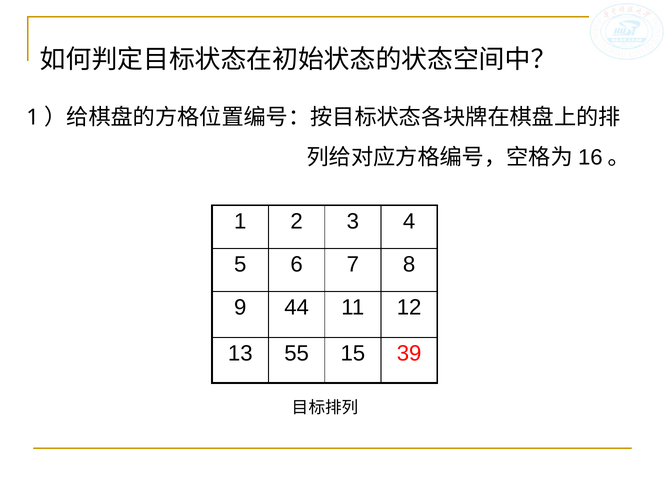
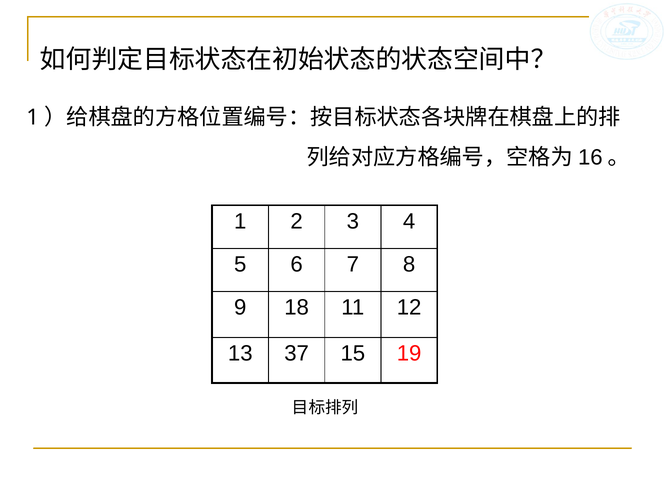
44: 44 -> 18 (297, 308)
55: 55 -> 37 (297, 354)
39: 39 -> 19 (409, 354)
